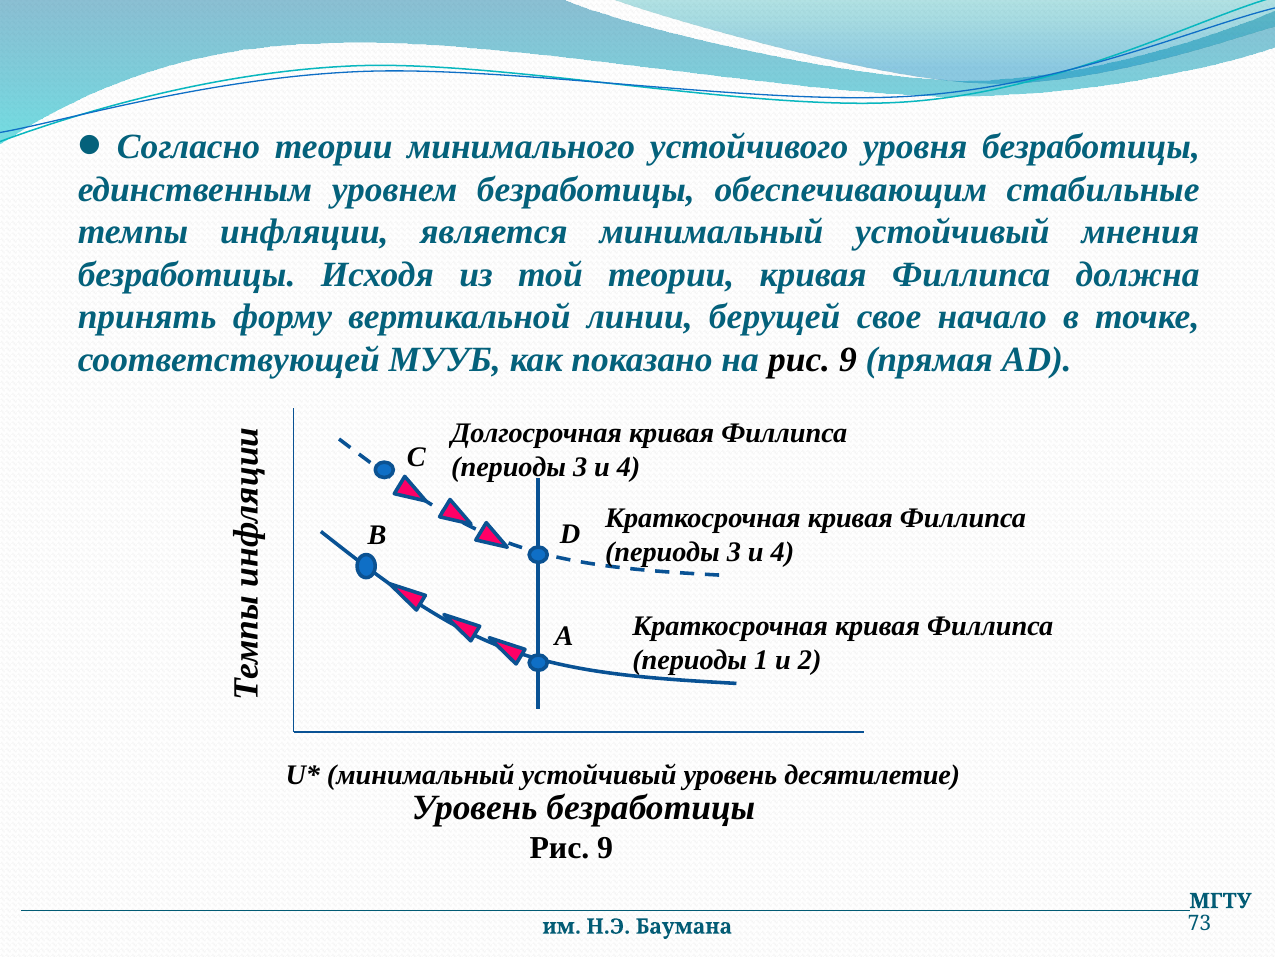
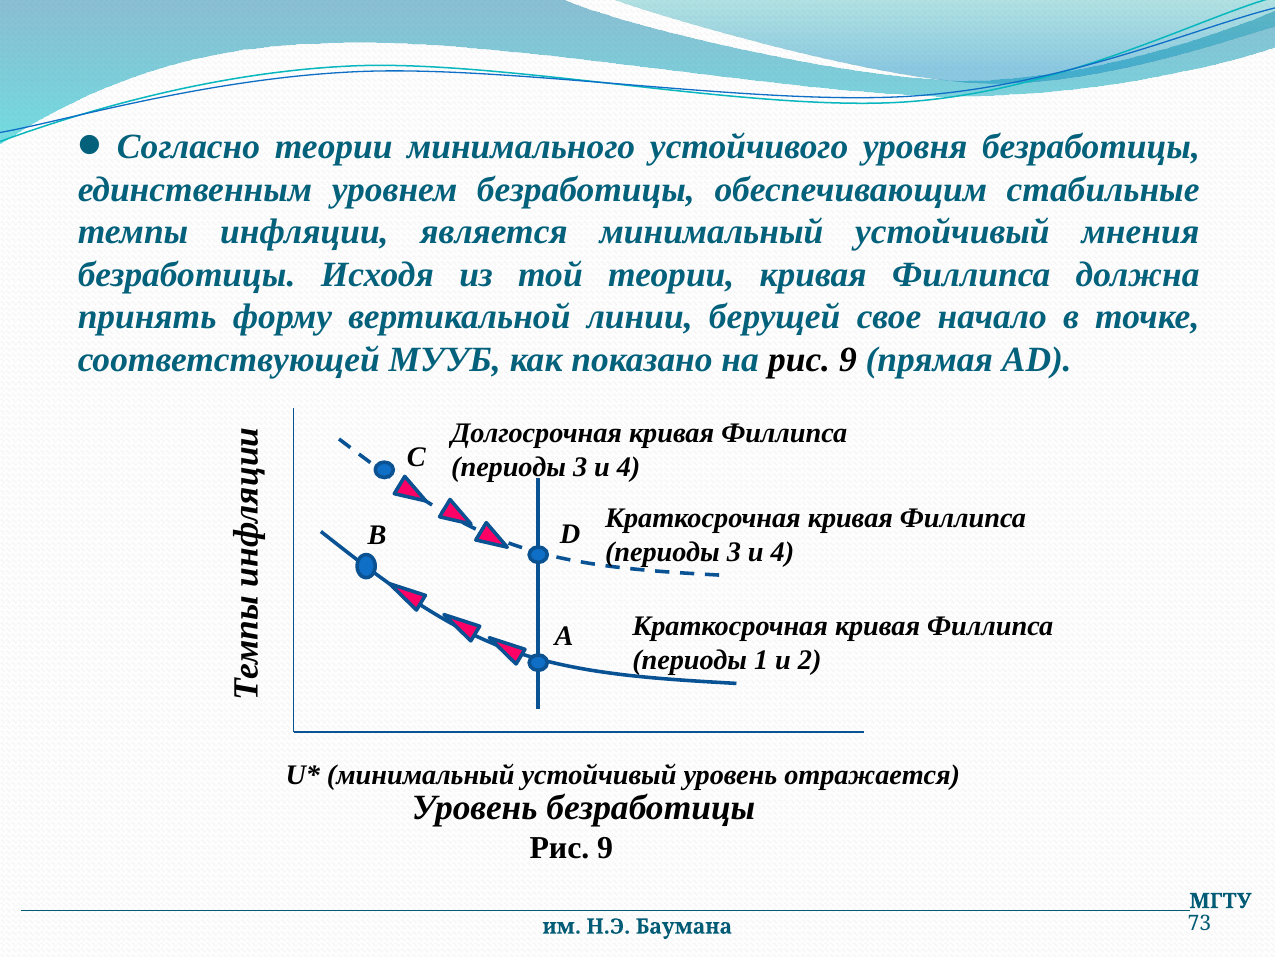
десятилетие: десятилетие -> отражается (872, 774)
